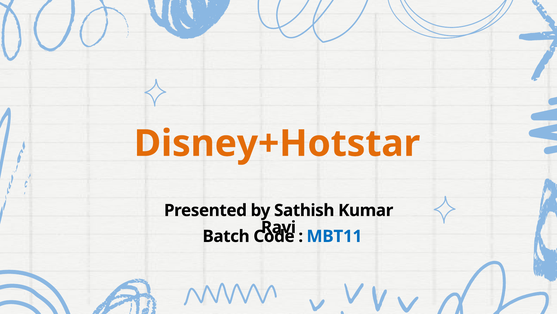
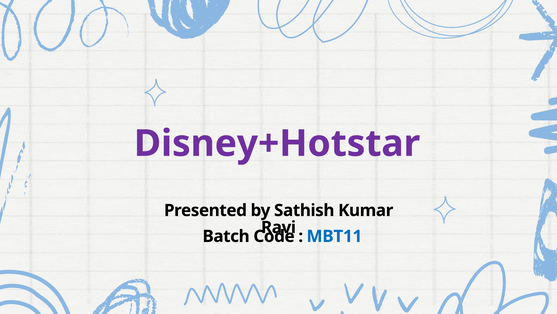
Disney+Hotstar colour: orange -> purple (277, 143)
